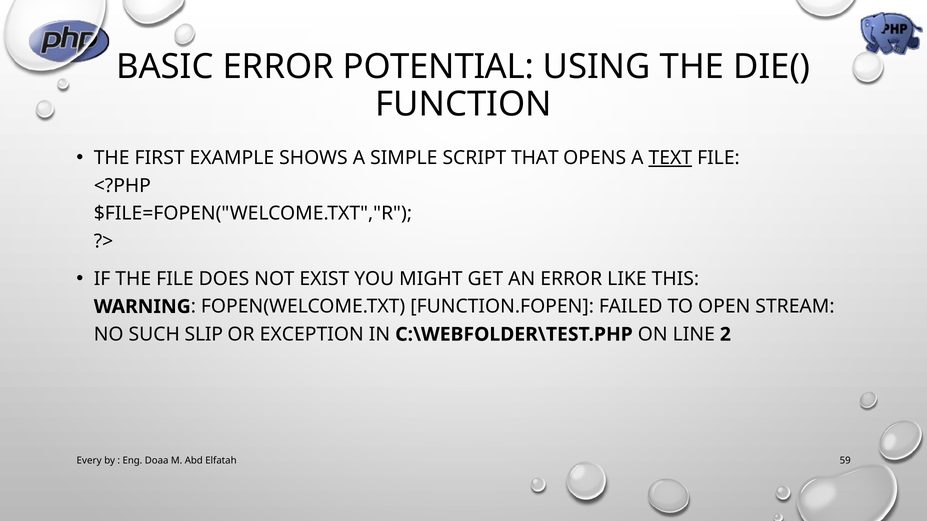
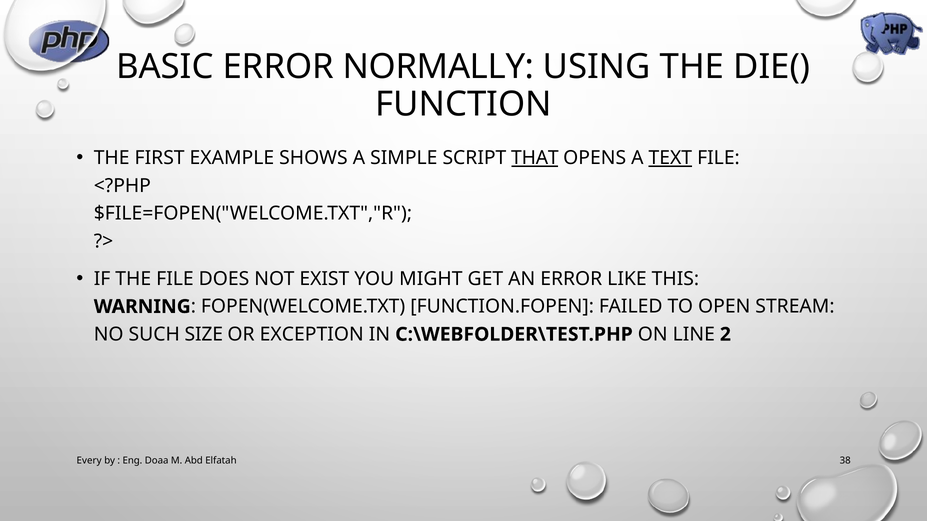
POTENTIAL: POTENTIAL -> NORMALLY (439, 67)
THAT underline: none -> present (535, 158)
SLIP: SLIP -> SIZE (204, 335)
59: 59 -> 38 (845, 461)
